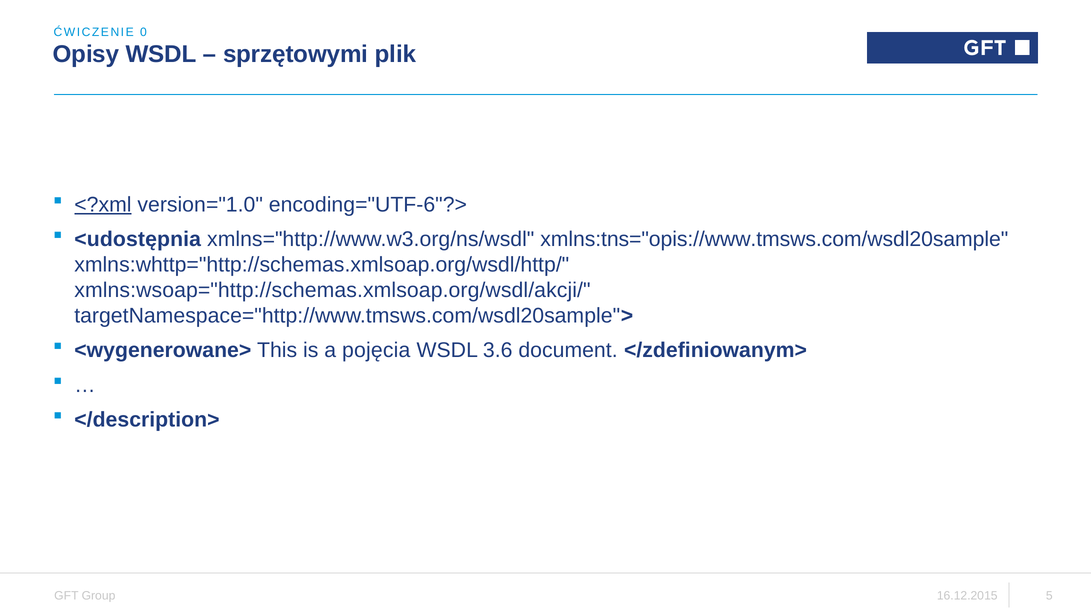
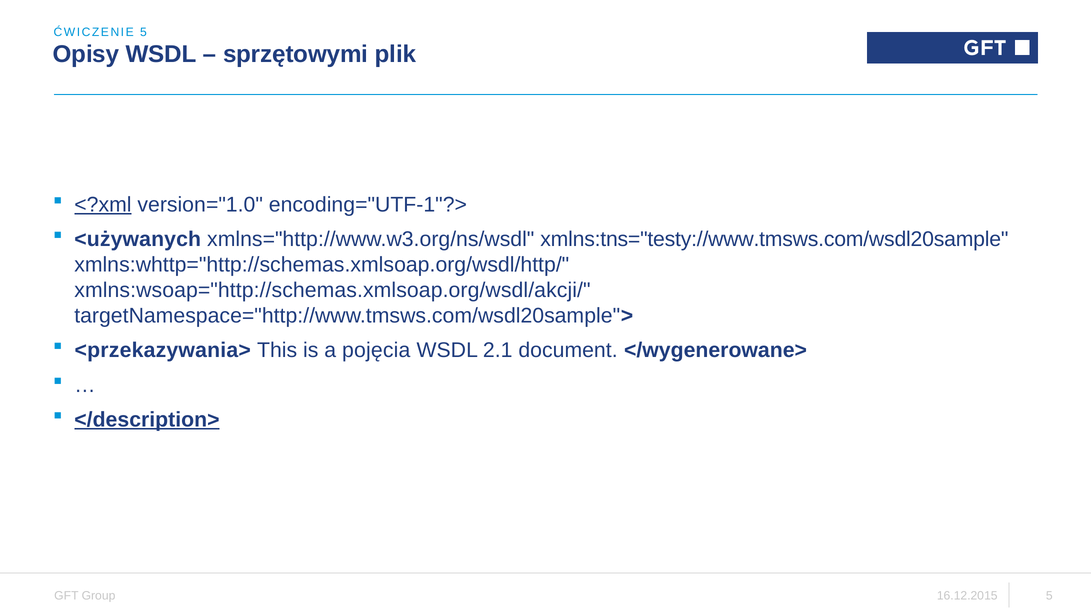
ĆWICZENIE 0: 0 -> 5 (143, 32)
encoding="UTF-6"?>: encoding="UTF-6"?> -> encoding="UTF-1"?> (368, 204)
<udostępnia: <udostępnia -> <używanych (138, 239)
xmlns:tns="opis://www.tmsws.com/wsdl20sample: xmlns:tns="opis://www.tmsws.com/wsdl20sample -> xmlns:tns="testy://www.tmsws.com/wsdl20sample (774, 239)
<wygenerowane>: <wygenerowane> -> <przekazywania> (163, 350)
3.6: 3.6 -> 2.1 (498, 350)
</zdefiniowanym>: </zdefiniowanym> -> </wygenerowane> (716, 350)
</description> underline: none -> present (147, 419)
